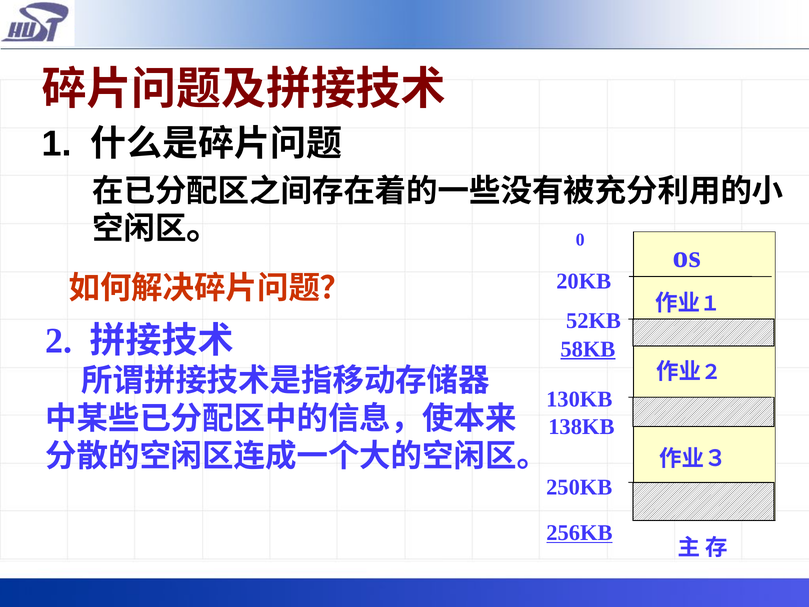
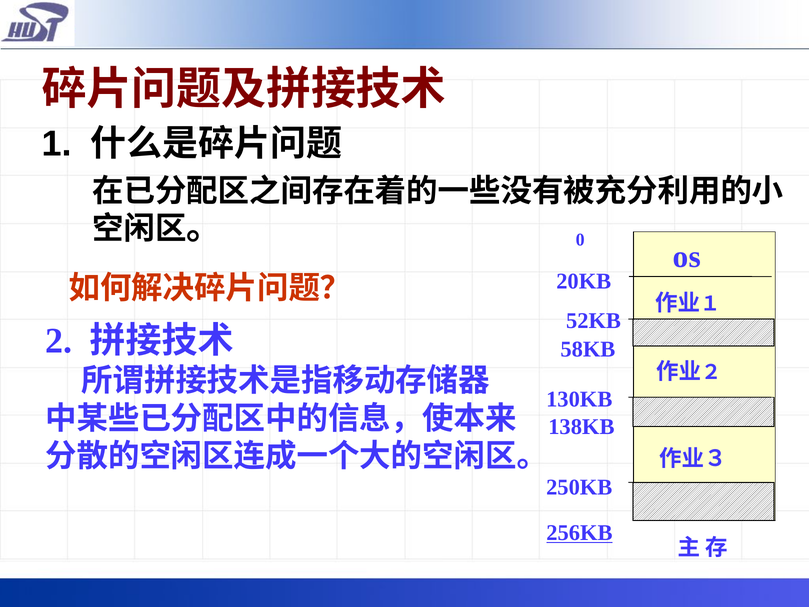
58KB underline: present -> none (588, 349)
